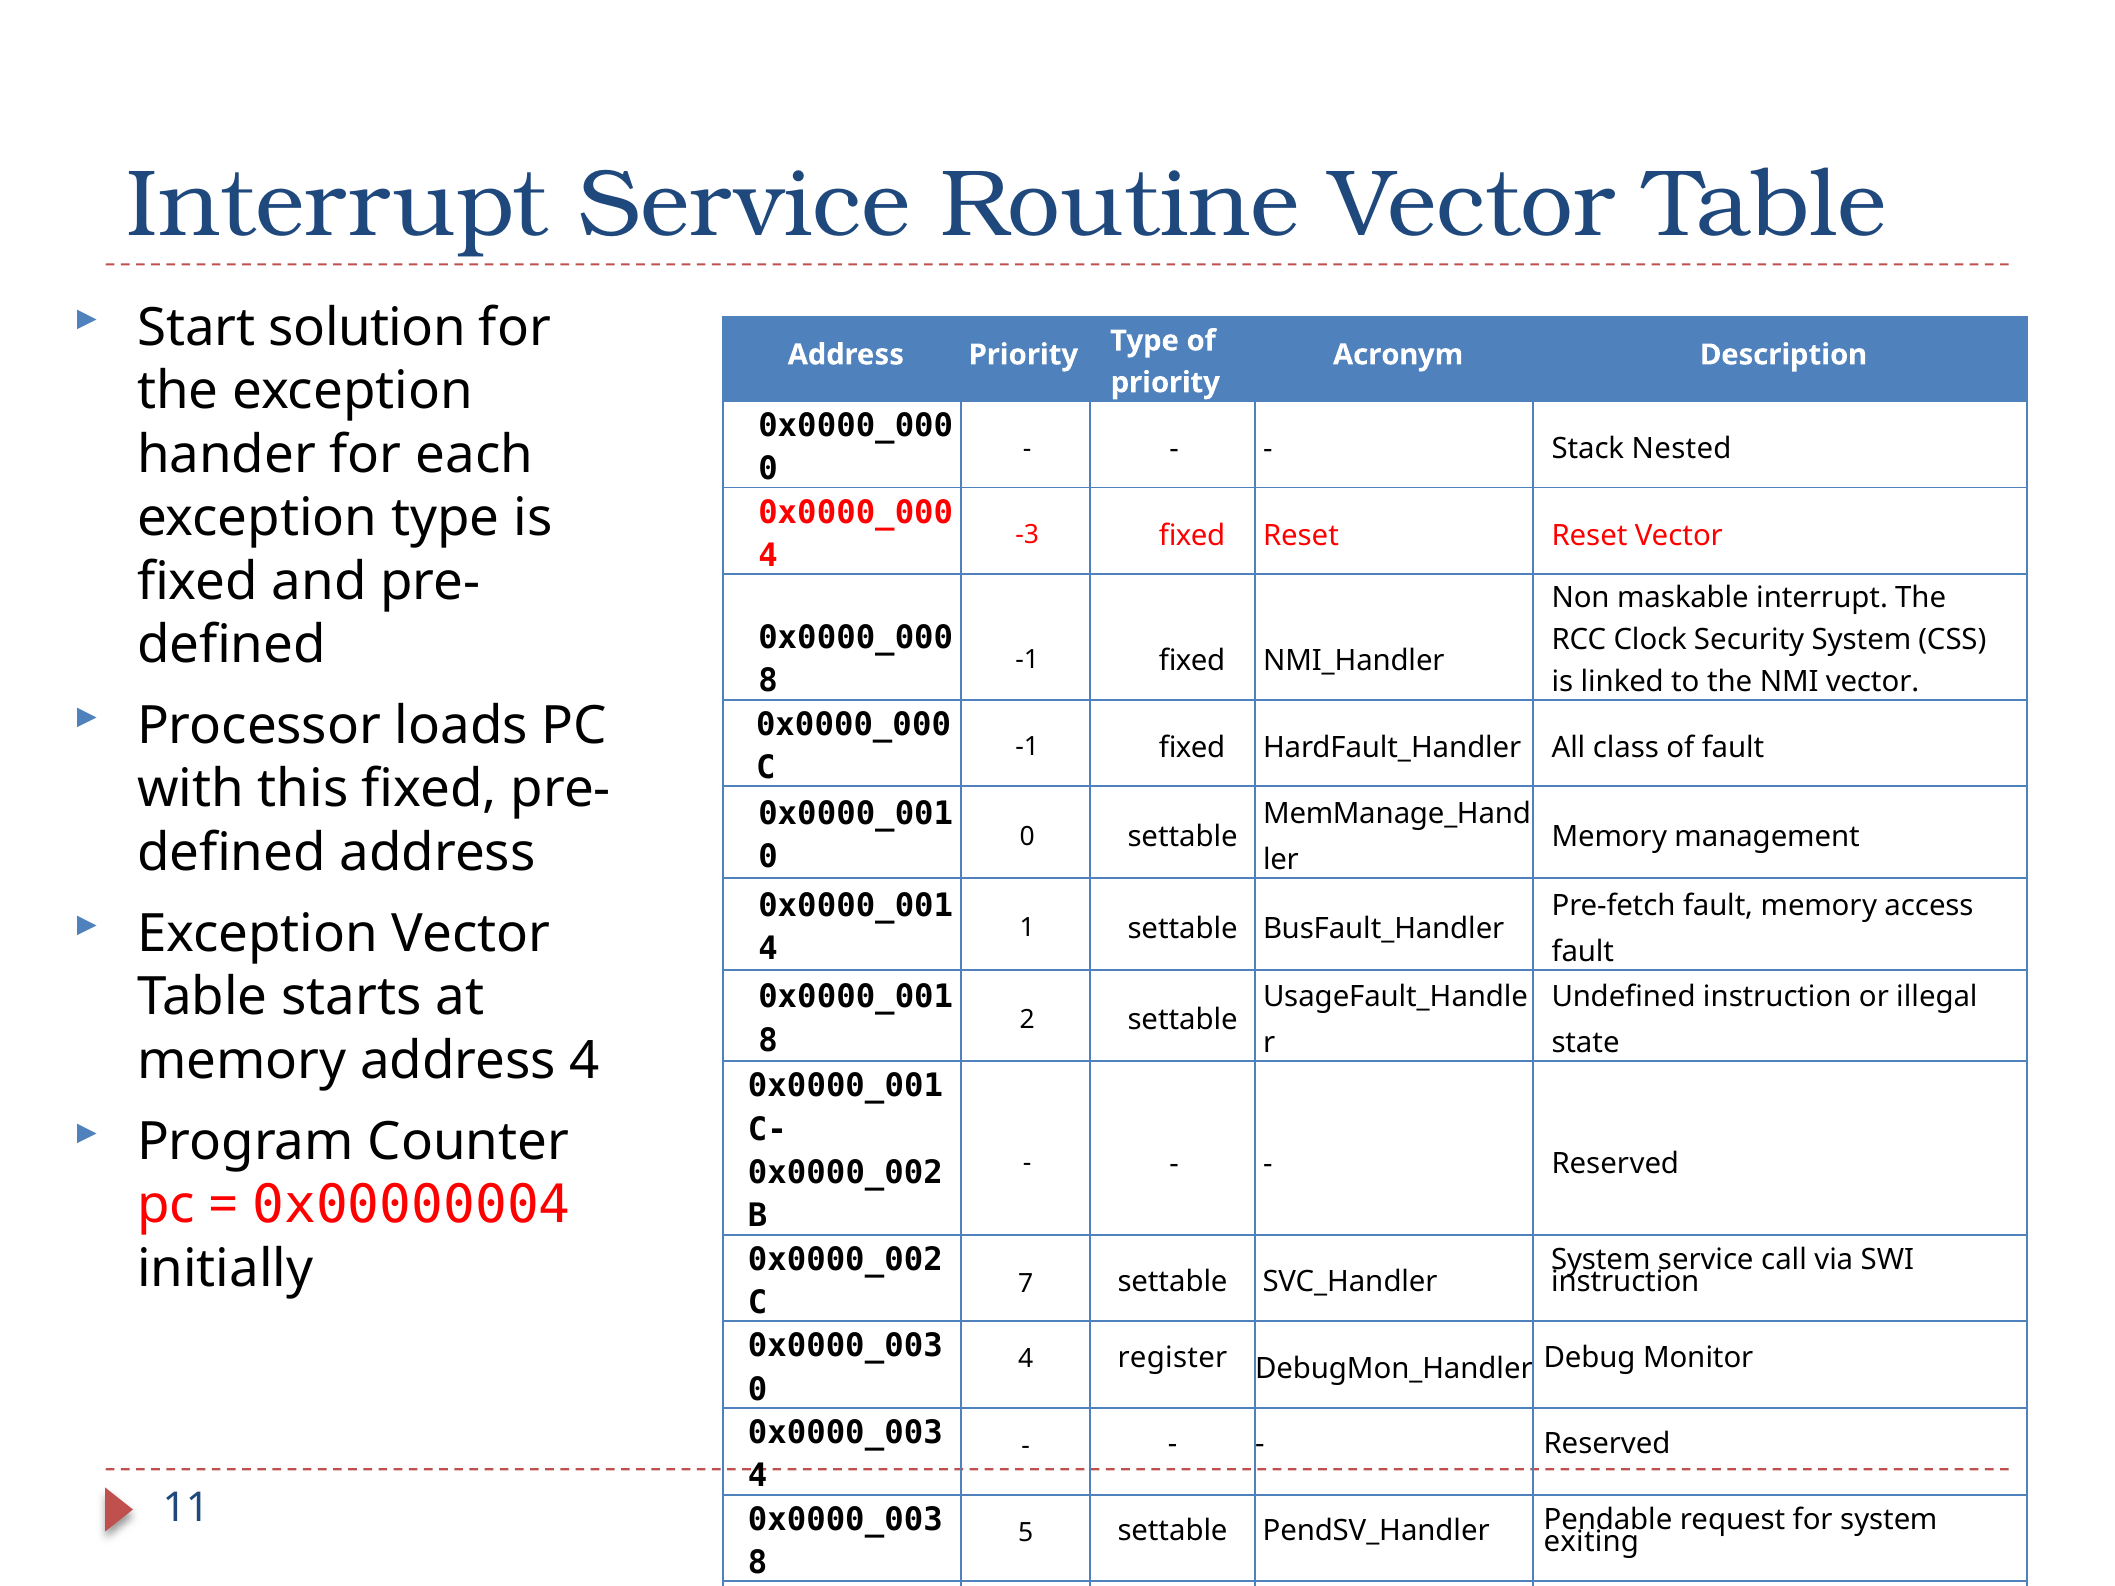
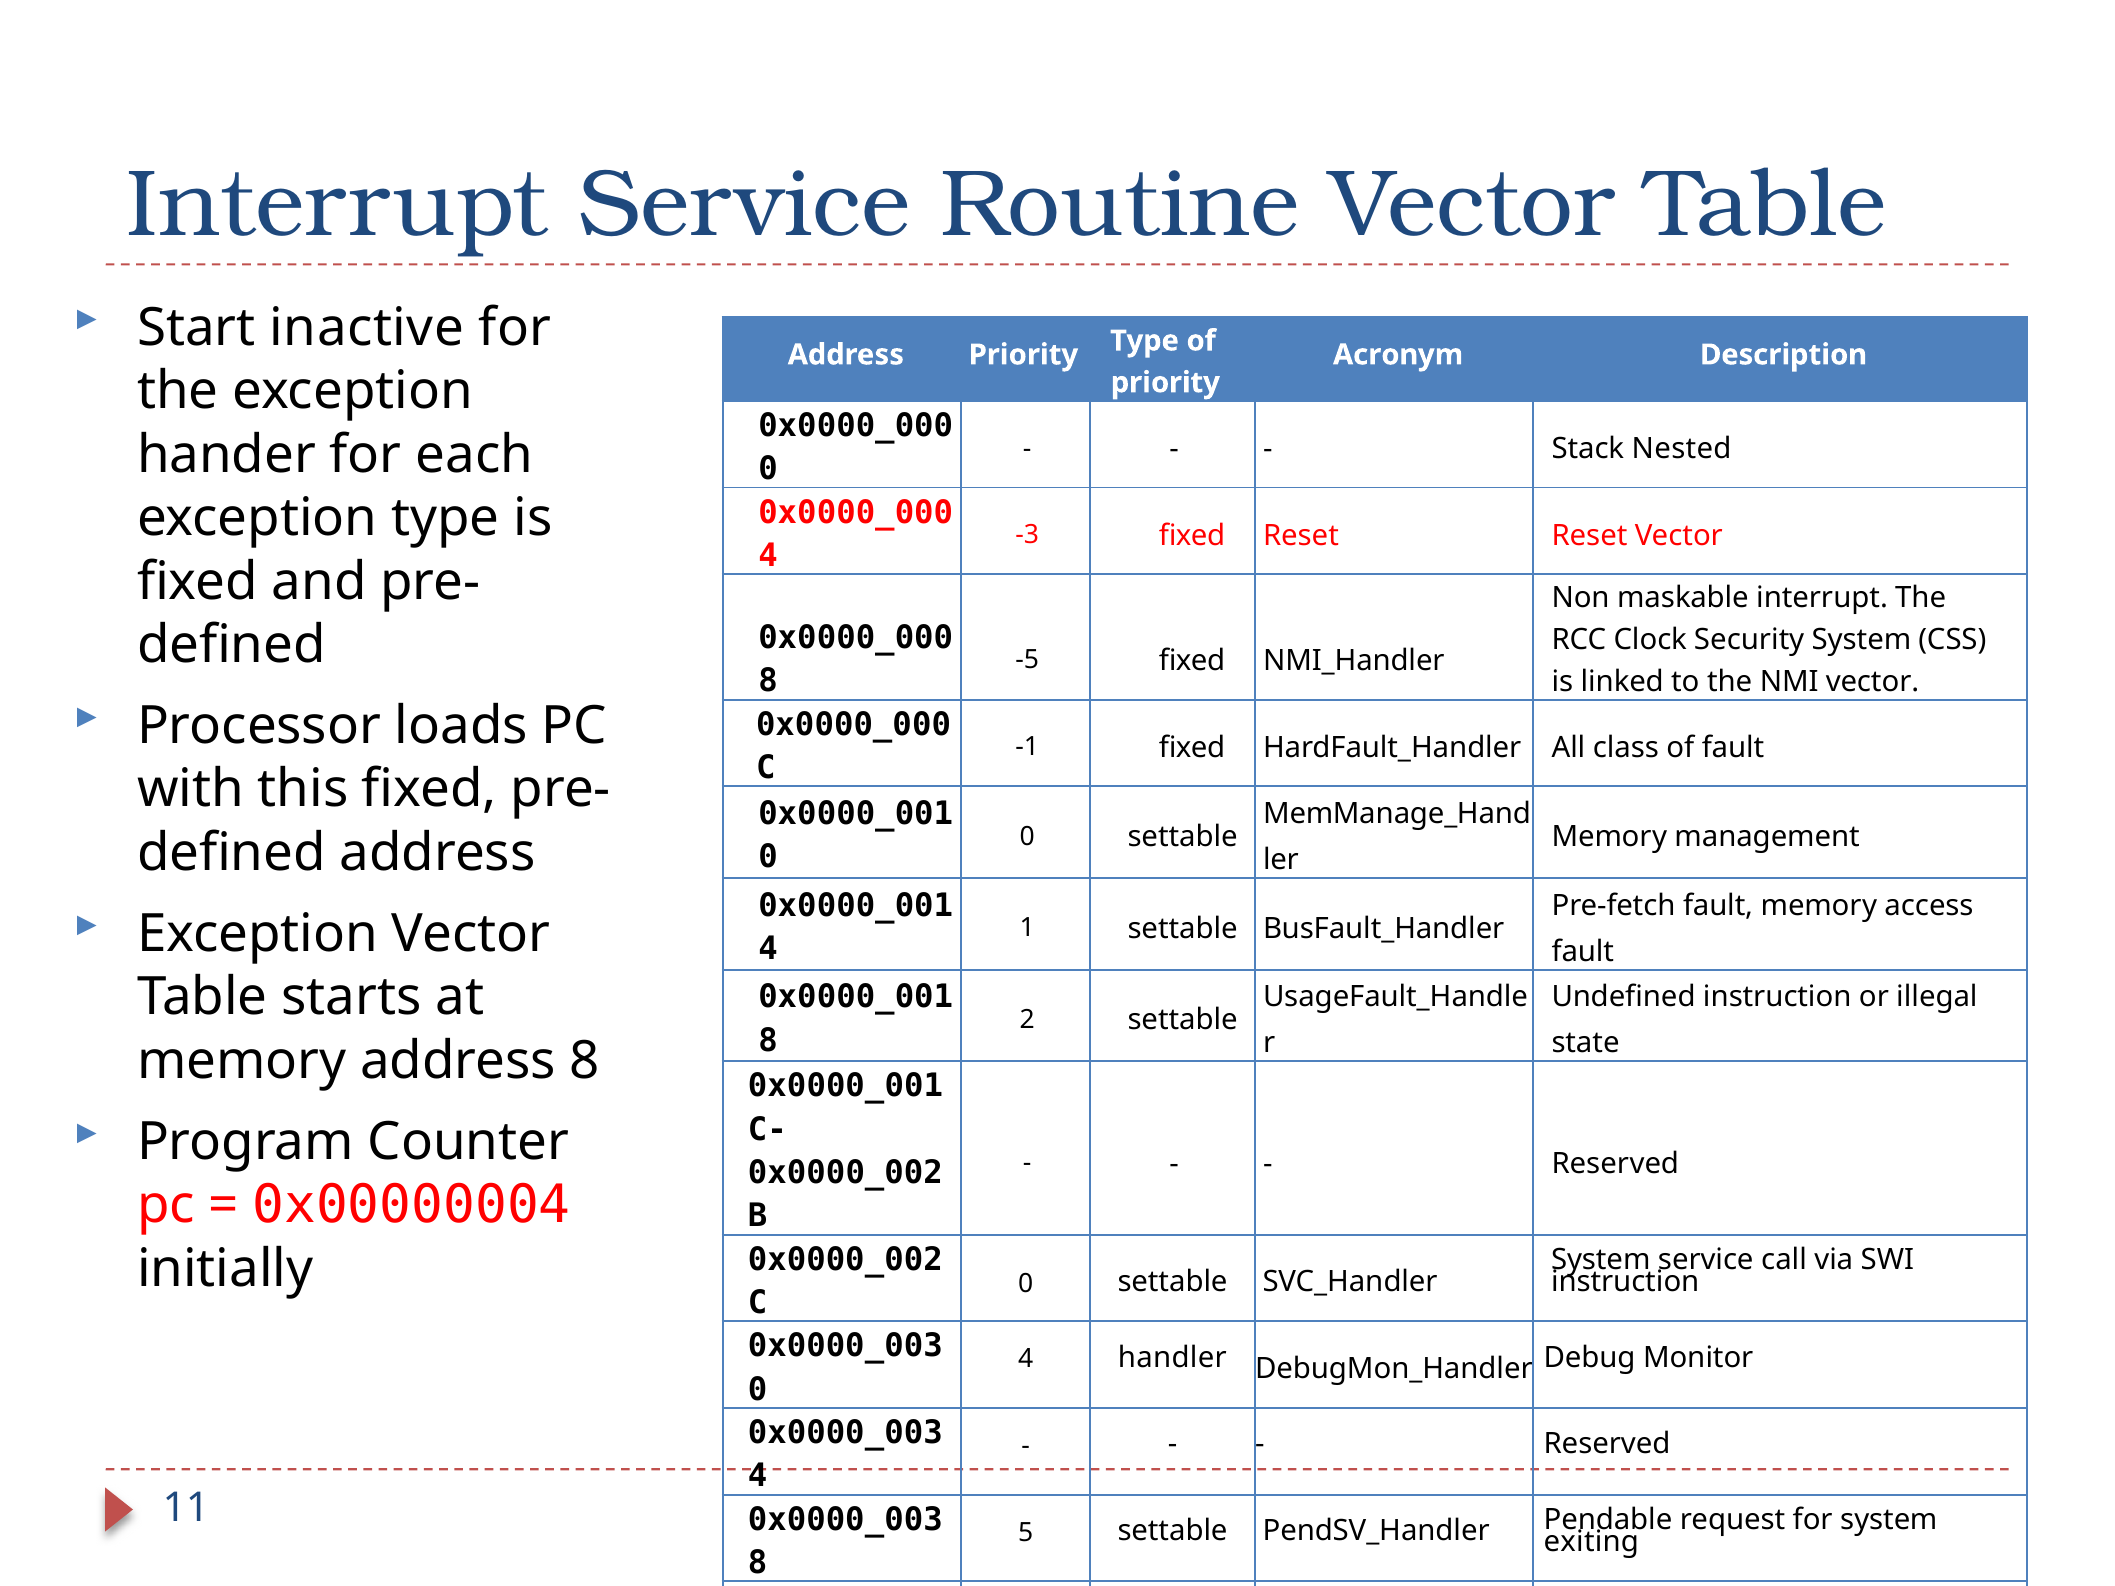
solution: solution -> inactive (367, 328)
-1: -1 -> -5 (1027, 660)
address 4: 4 -> 8 (585, 1061)
7: 7 -> 0 (1026, 1284)
register: register -> handler (1172, 1358)
